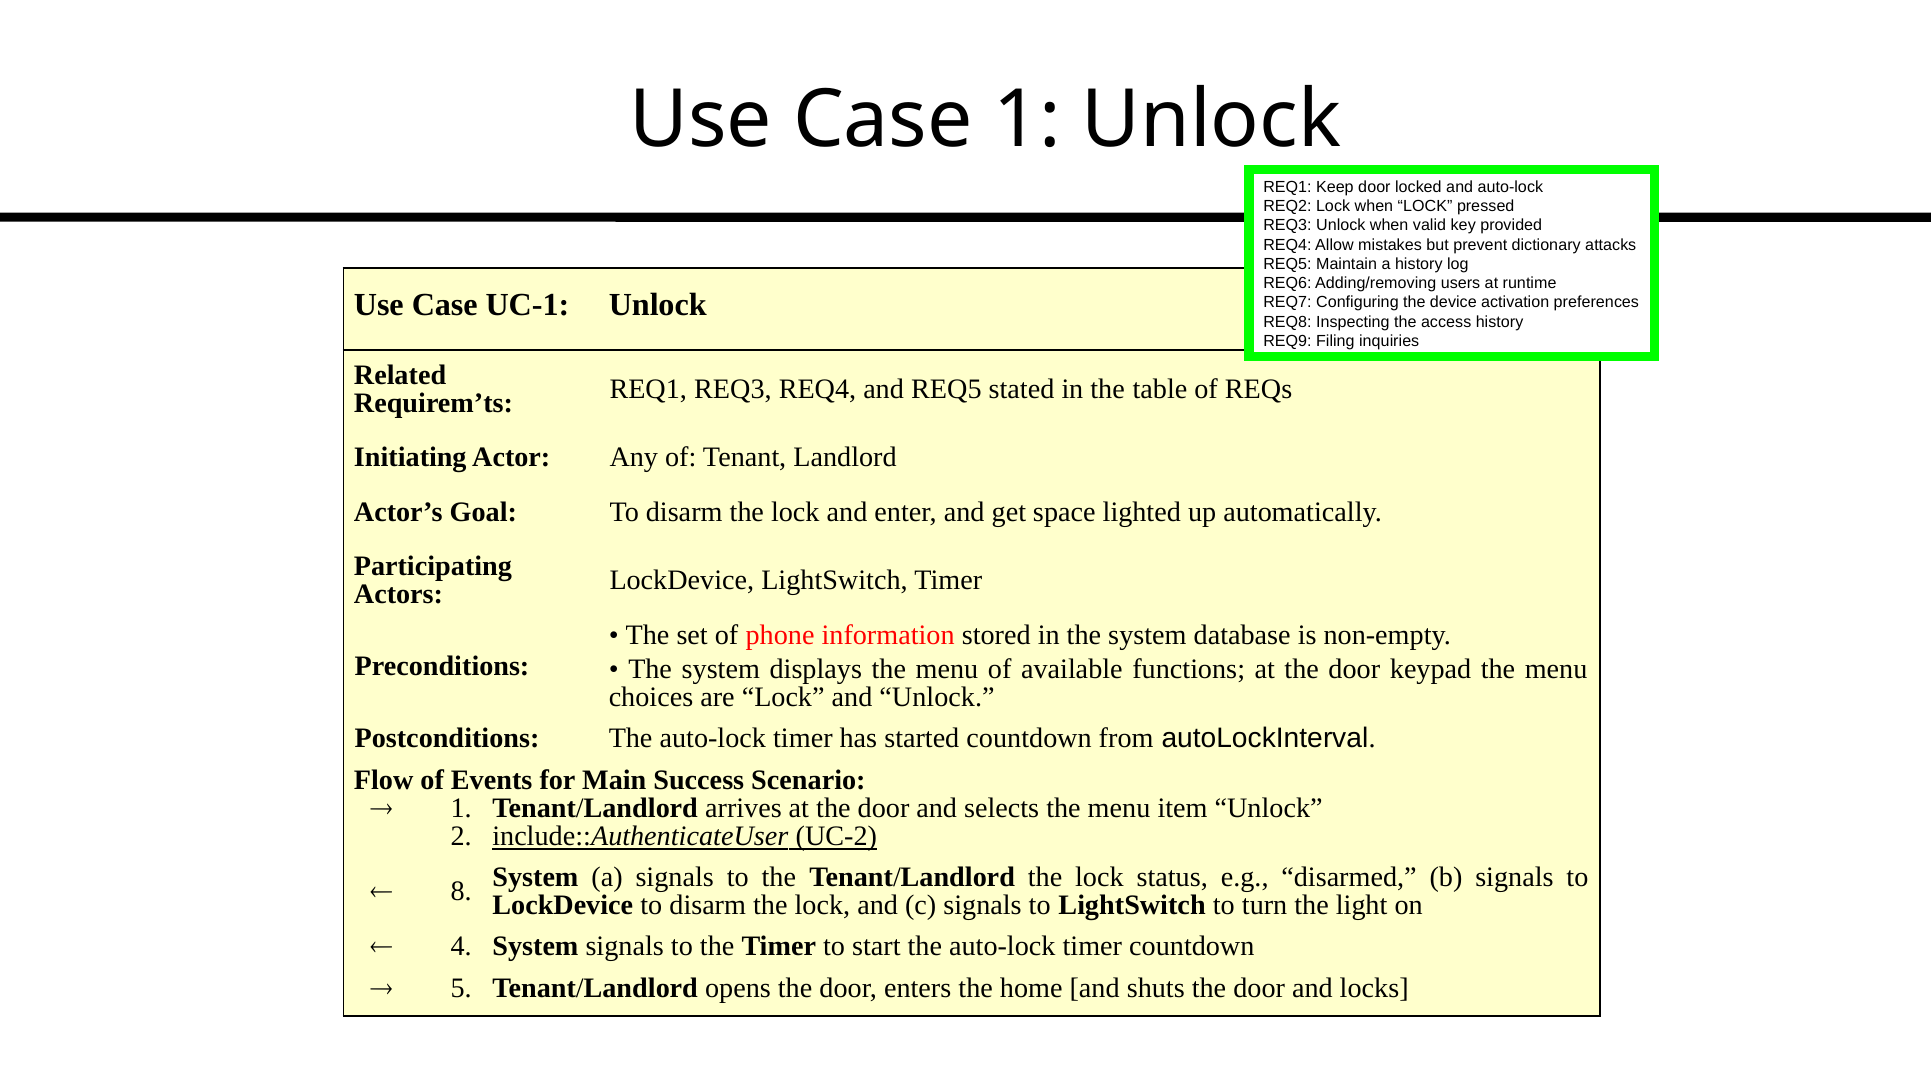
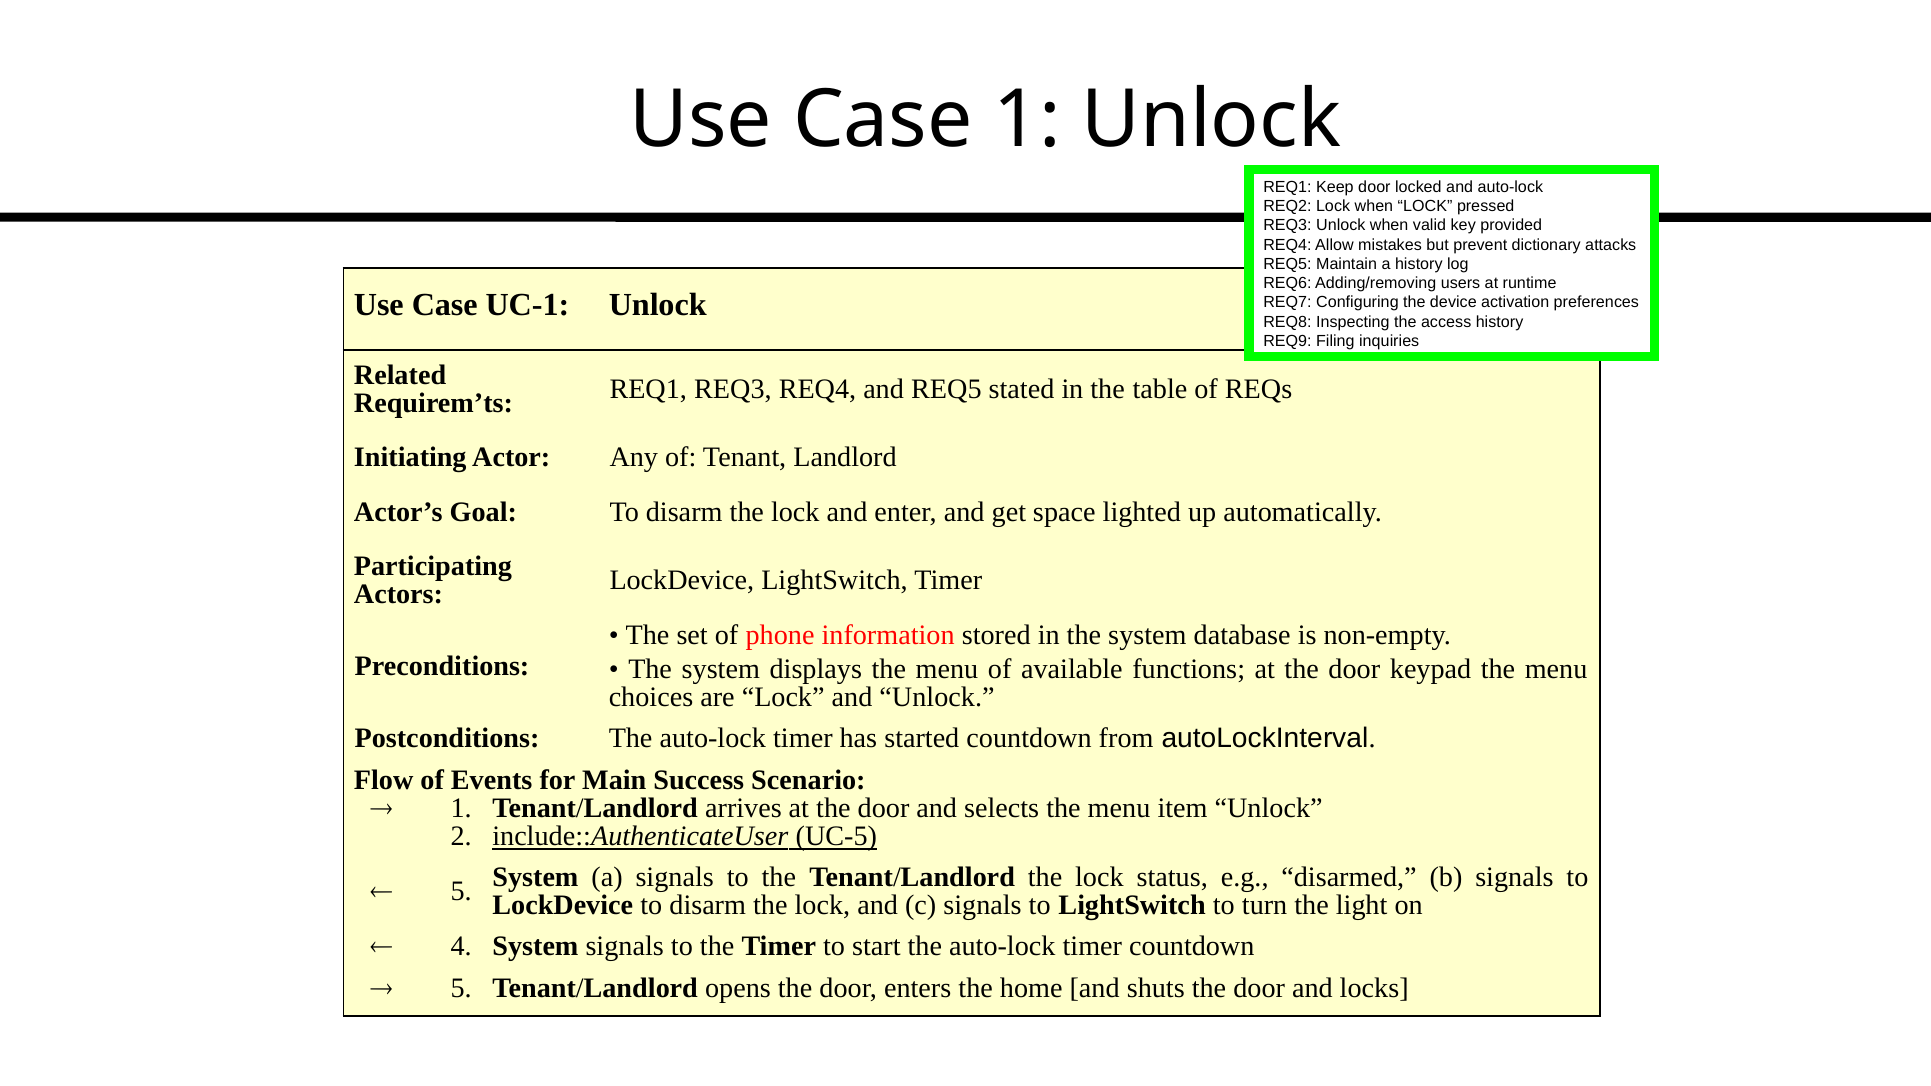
UC-2: UC-2 -> UC-5 (836, 837)
8: 8 -> 5 (461, 892)
